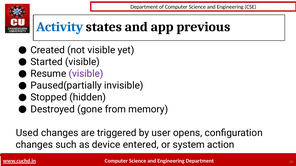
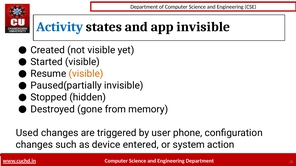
app previous: previous -> invisible (203, 27)
visible colour: purple -> orange (86, 74)
opens: opens -> phone (188, 133)
